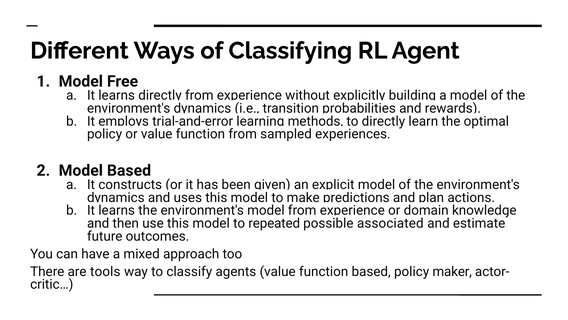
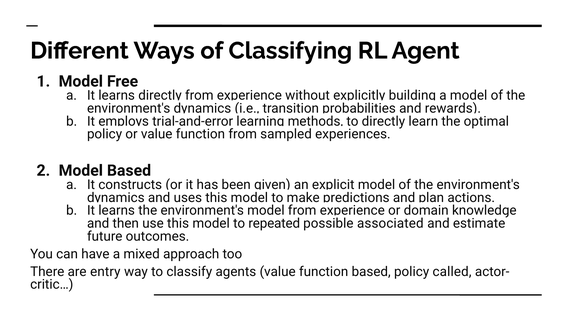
tools: tools -> entry (105, 271)
maker: maker -> called (452, 271)
